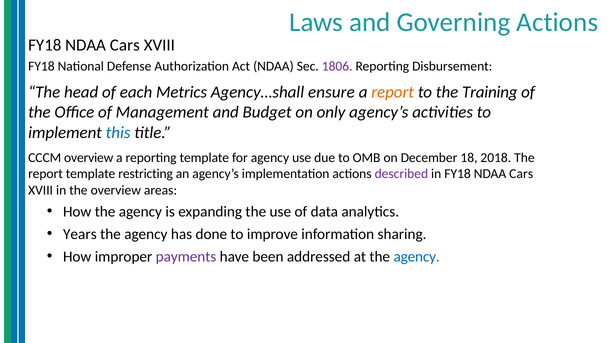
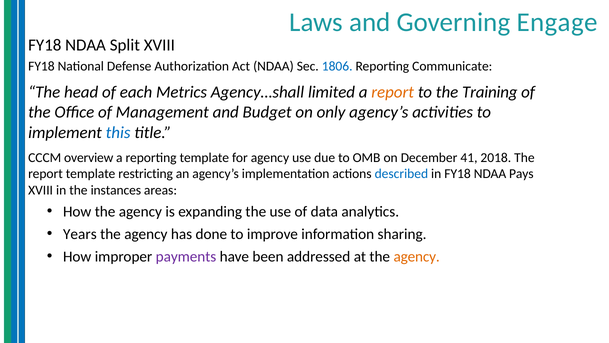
Governing Actions: Actions -> Engage (557, 22)
Cars: Cars -> Split (125, 45)
1806 colour: purple -> blue (337, 66)
Disbursement: Disbursement -> Communicate (452, 66)
ensure: ensure -> limited (332, 92)
18: 18 -> 41 (469, 157)
described colour: purple -> blue (401, 174)
in FY18 NDAA Cars: Cars -> Pays (521, 174)
the overview: overview -> instances (116, 190)
agency colour: blue -> orange (417, 256)
